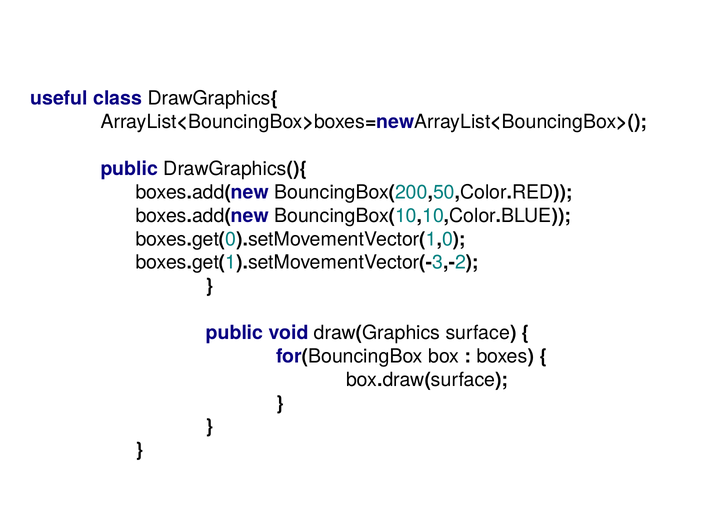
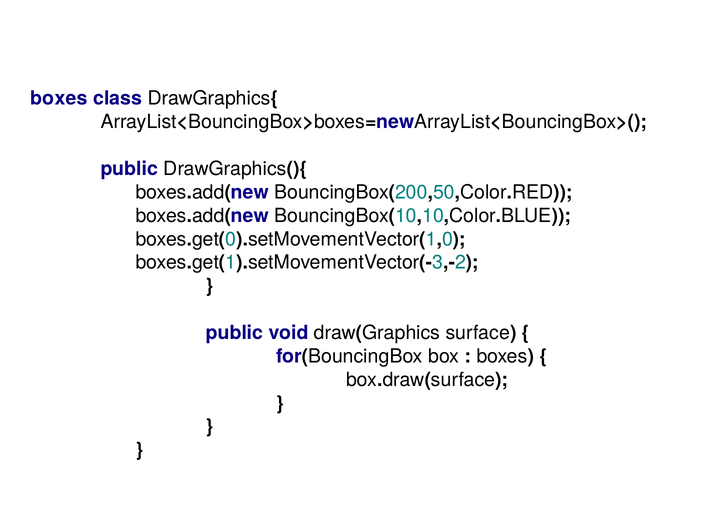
useful: useful -> boxes (59, 98)
